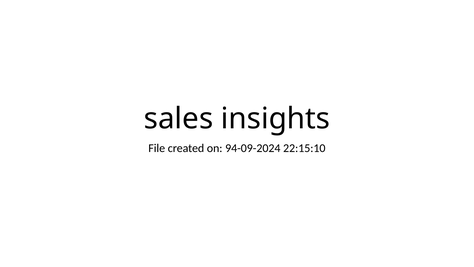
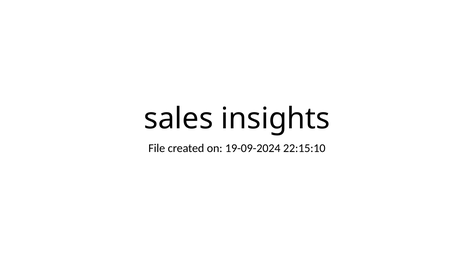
94-09-2024: 94-09-2024 -> 19-09-2024 (253, 148)
